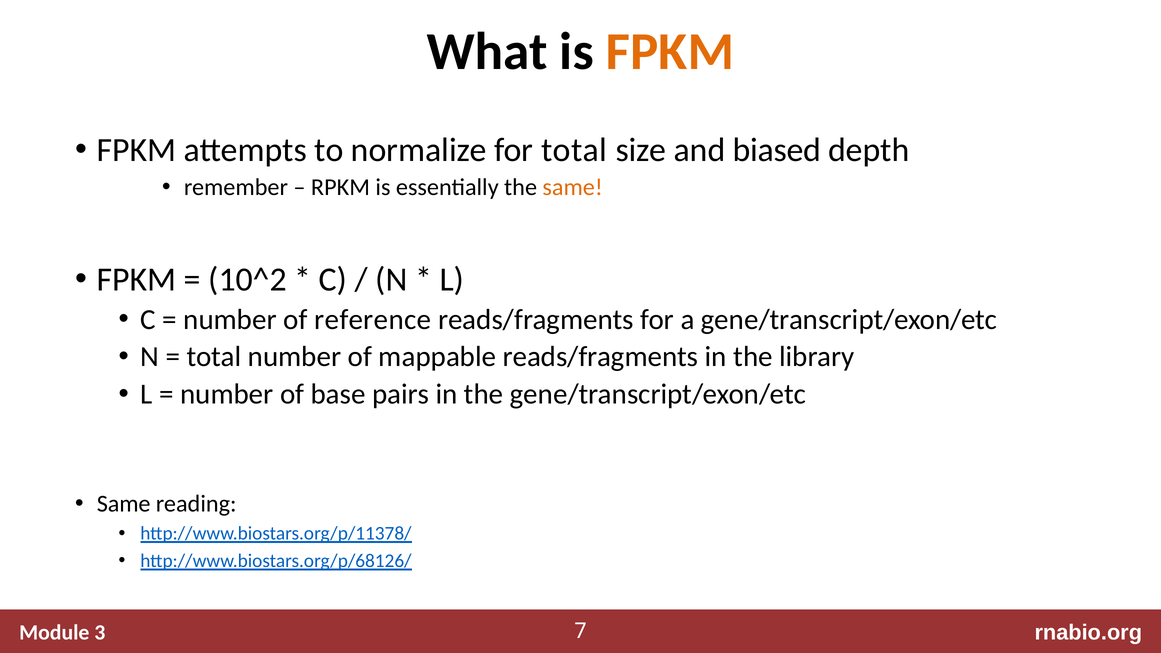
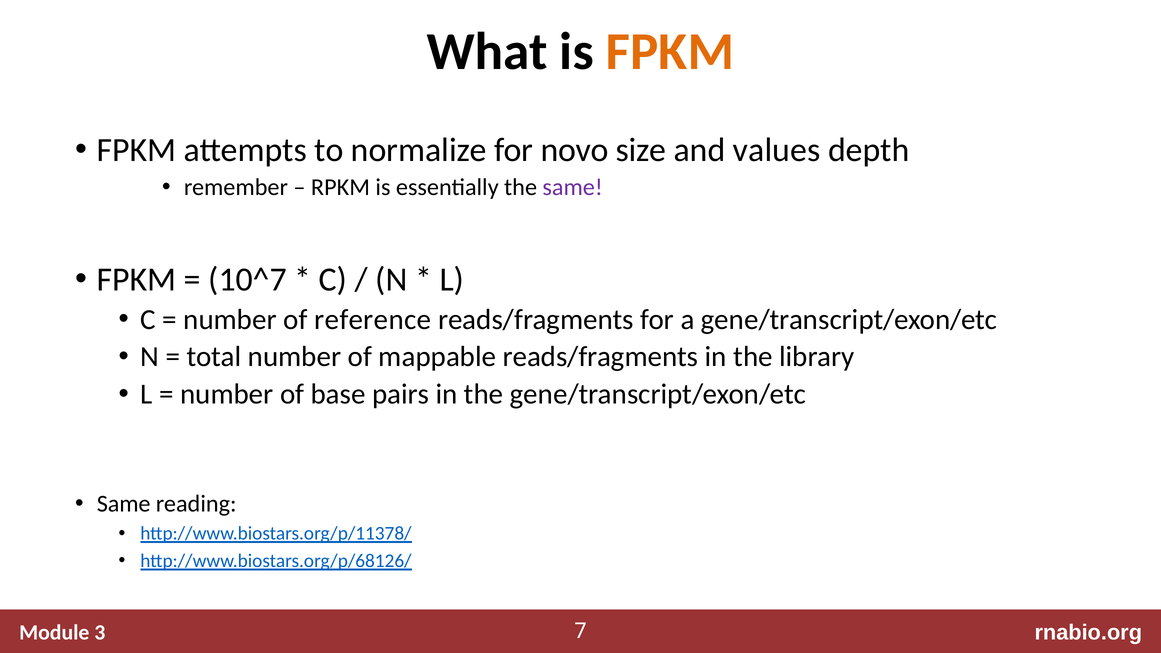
for total: total -> novo (575, 150)
biased: biased -> values (777, 150)
same colour: orange -> purple (573, 188)
10^2: 10^2 -> 10^7 (248, 279)
